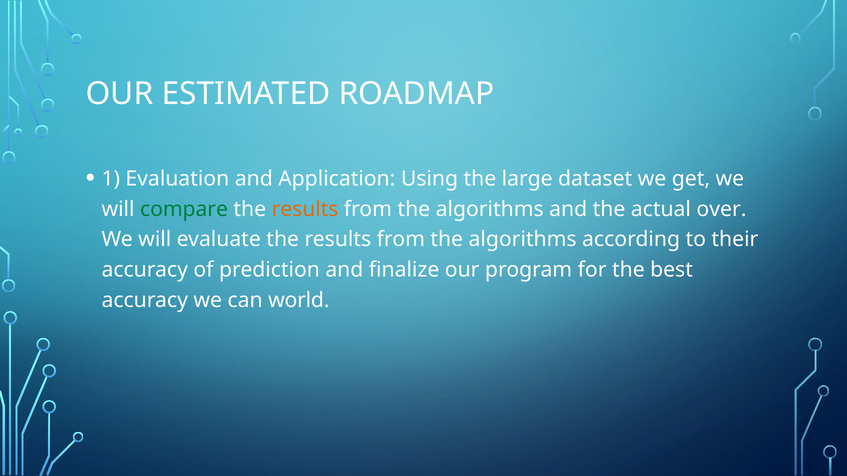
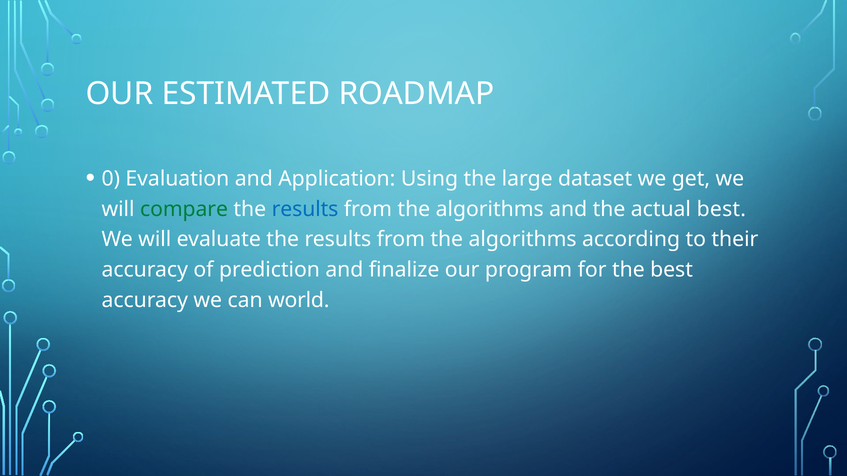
1: 1 -> 0 (111, 179)
results colour: orange -> blue (305, 209)
actual over: over -> best (721, 209)
